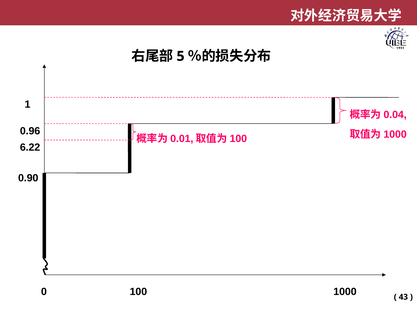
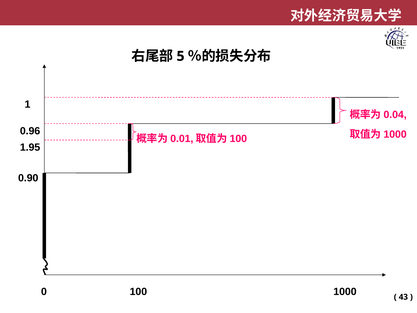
6.22: 6.22 -> 1.95 (30, 147)
